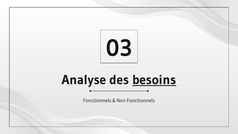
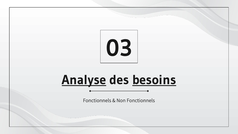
Analyse underline: none -> present (84, 80)
